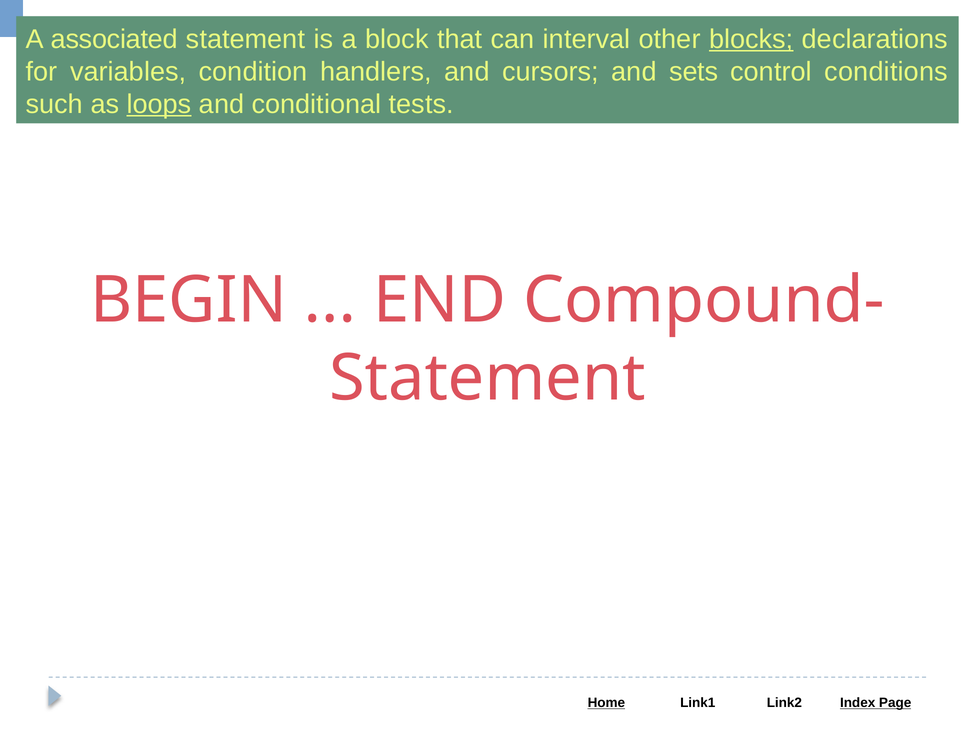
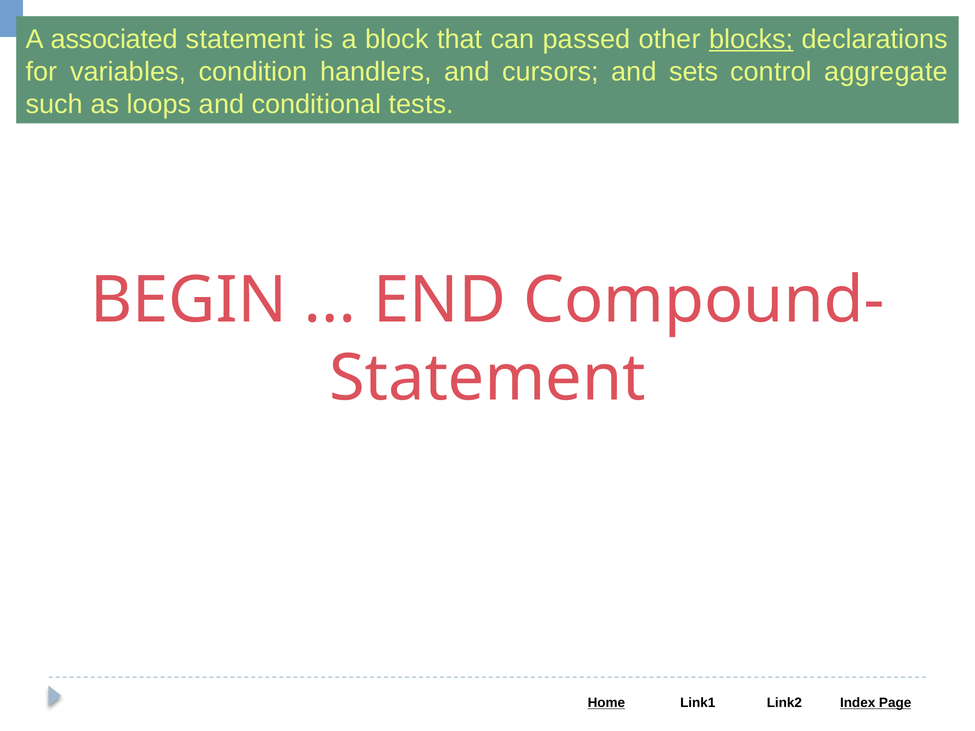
interval: interval -> passed (587, 39)
conditions: conditions -> aggregate (886, 72)
loops underline: present -> none (159, 104)
